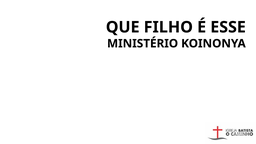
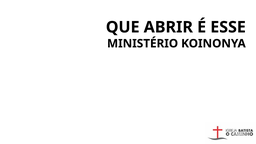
FILHO: FILHO -> ABRIR (168, 27)
